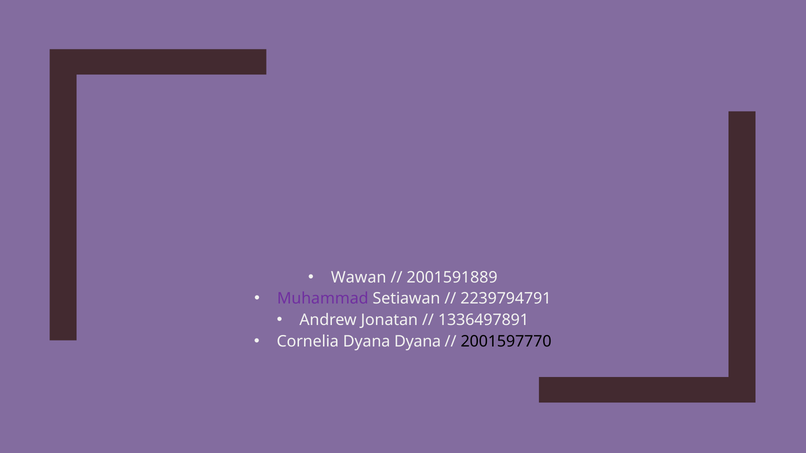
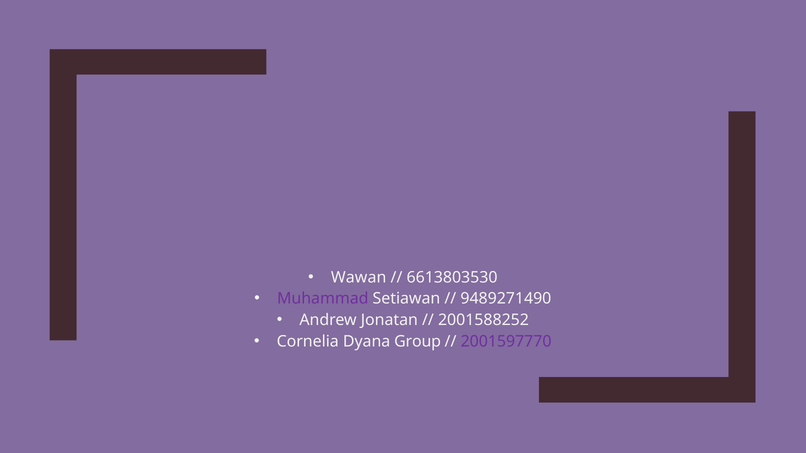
2001591889: 2001591889 -> 6613803530 (452, 278)
2239794791: 2239794791 -> 9489271490 (506, 299)
1336497891: 1336497891 -> 2001588252 (483, 320)
Dyana Dyana: Dyana -> Group (418, 342)
2001597770 colour: black -> purple (506, 342)
